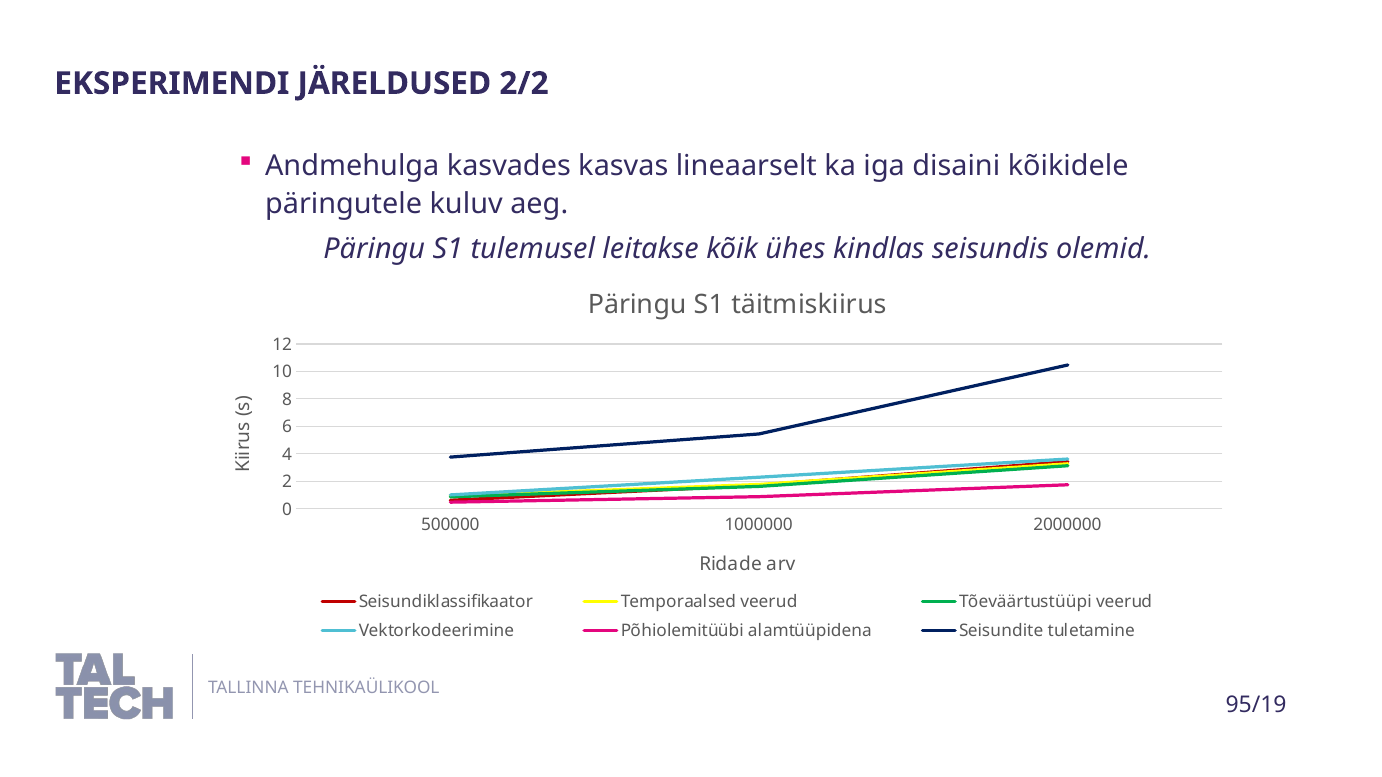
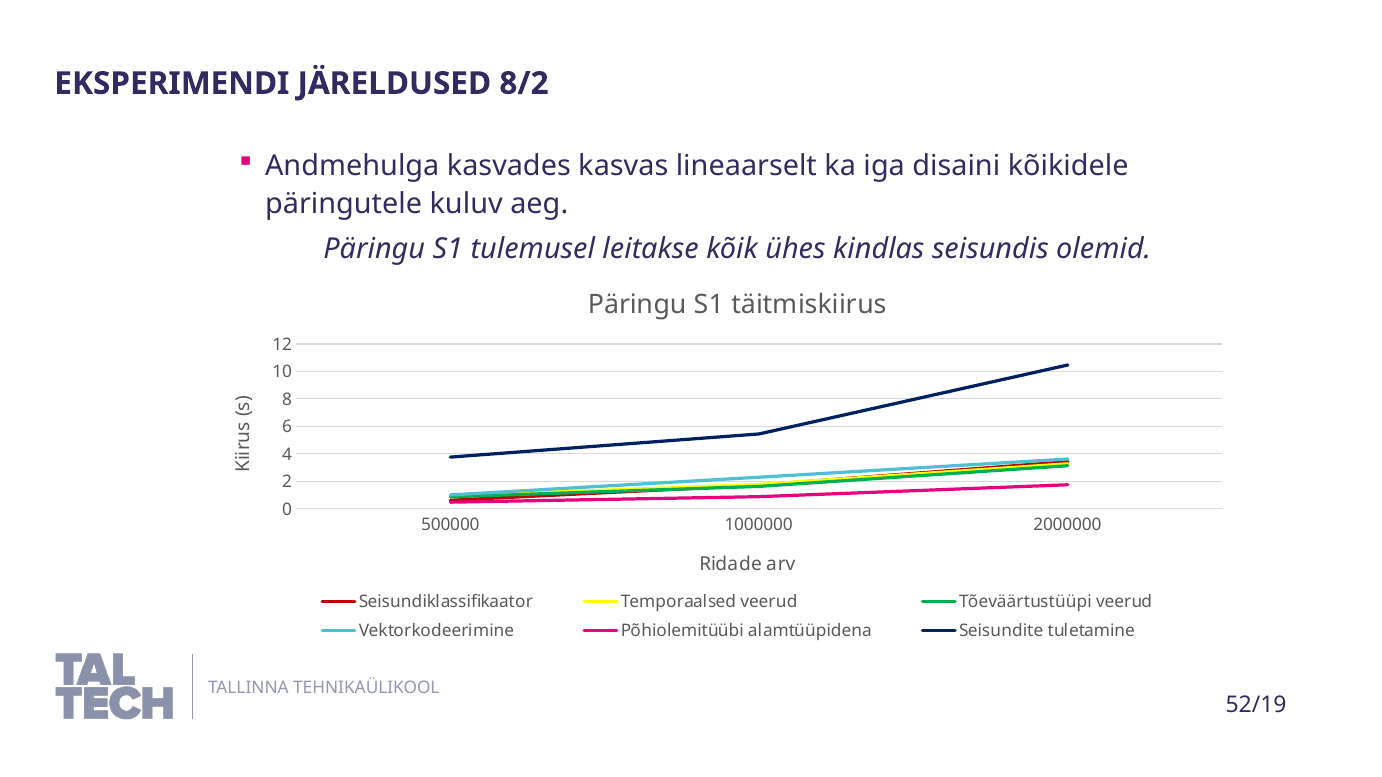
2/2: 2/2 -> 8/2 (524, 83)
95/19: 95/19 -> 52/19 (1256, 705)
